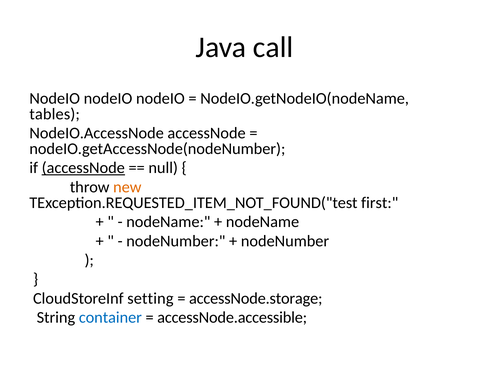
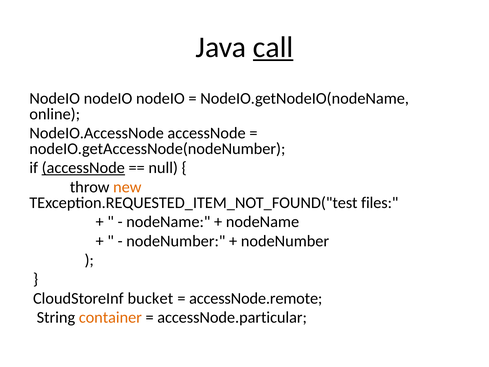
call underline: none -> present (273, 47)
tables: tables -> online (55, 114)
first: first -> files (380, 203)
setting: setting -> bucket (150, 298)
accessNode.storage: accessNode.storage -> accessNode.remote (256, 298)
container colour: blue -> orange (110, 317)
accessNode.accessible: accessNode.accessible -> accessNode.particular (232, 317)
